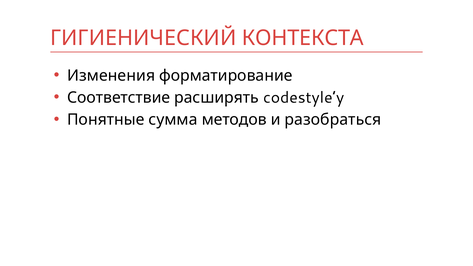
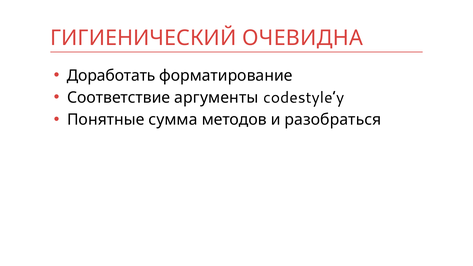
КОНТЕКСТА: КОНТЕКСТА -> ОЧЕВИДНА (303, 38)
Изменения: Изменения -> Доработать (111, 76)
расширять: расширять -> аргументы (216, 98)
